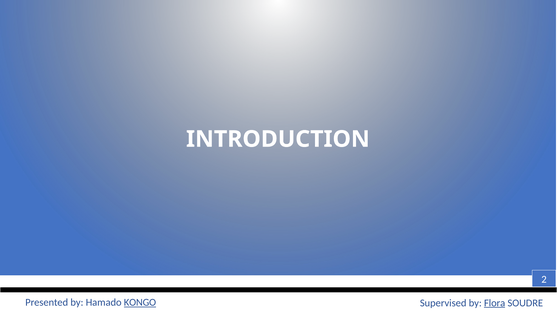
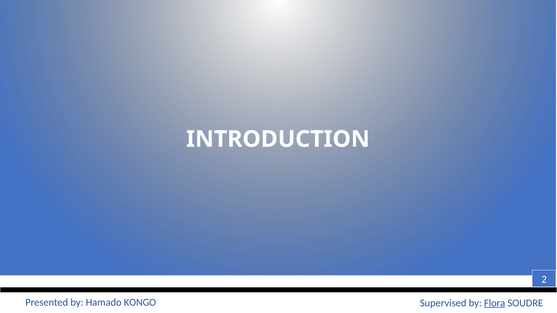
KONGO underline: present -> none (140, 303)
